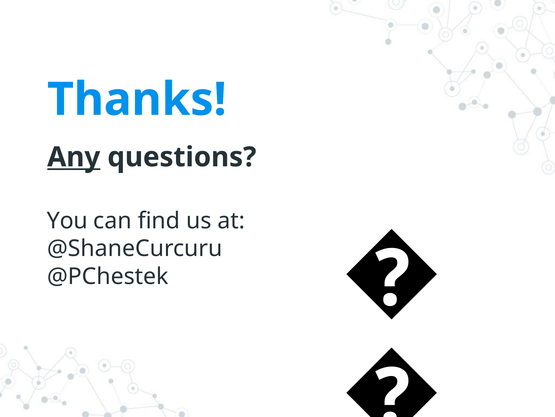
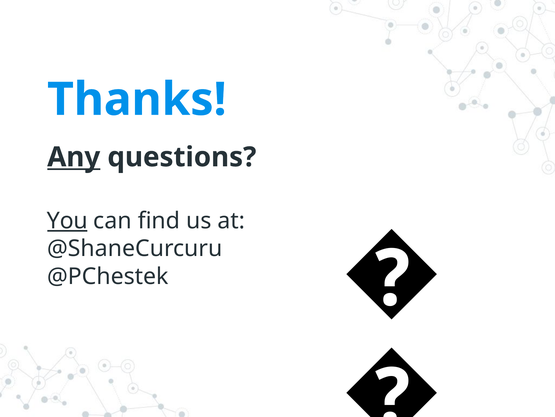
You underline: none -> present (67, 220)
